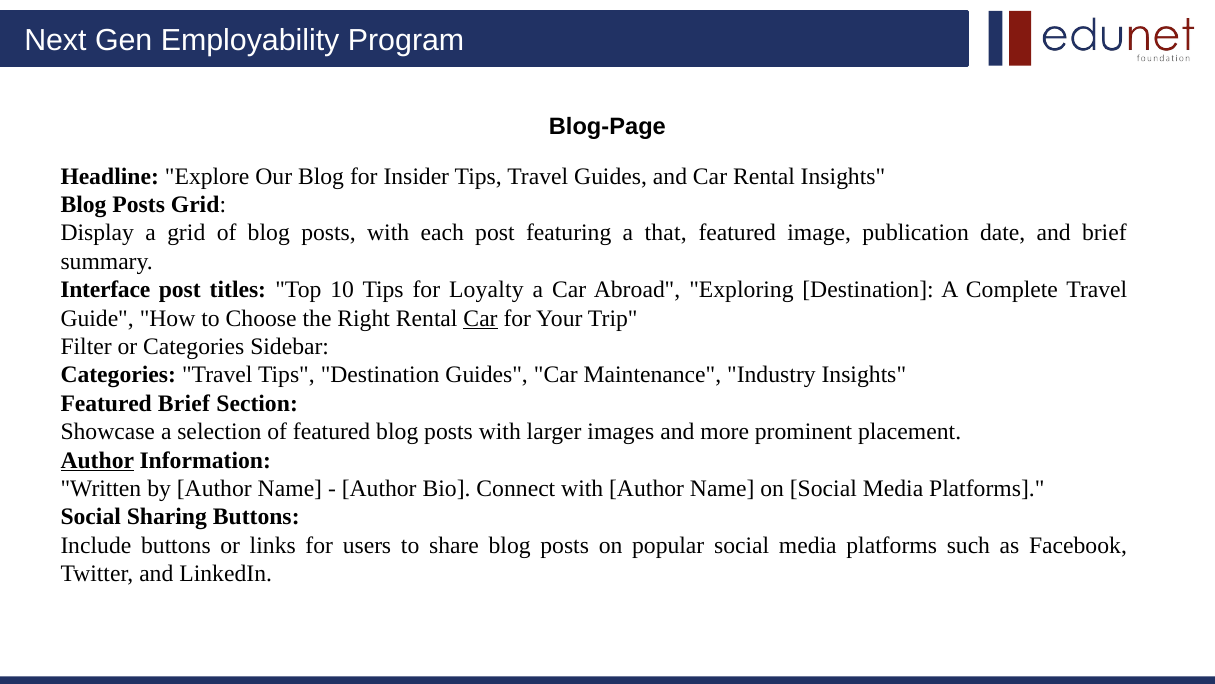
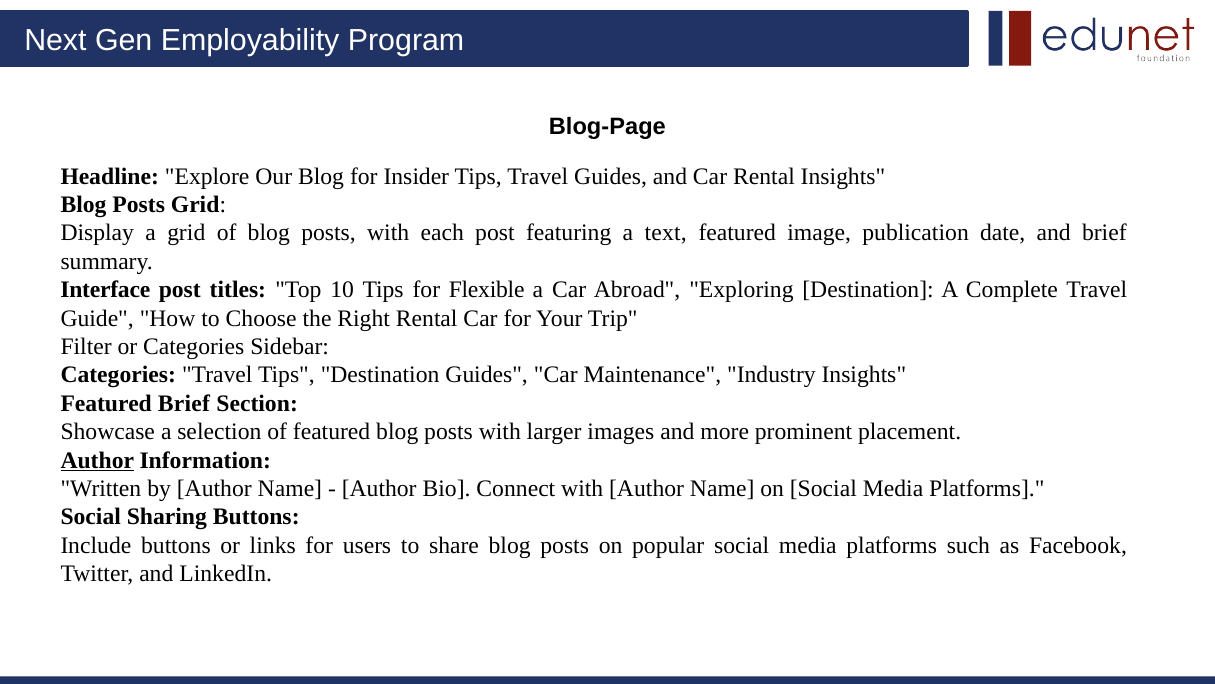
that: that -> text (666, 233)
Loyalty: Loyalty -> Flexible (487, 290)
Car underline: present -> none (481, 318)
